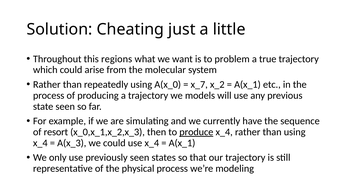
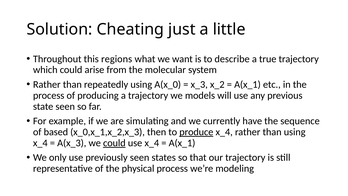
problem: problem -> describe (232, 59)
x_7: x_7 -> x_3 (199, 84)
resort: resort -> based (56, 132)
could underline: none -> present (114, 143)
